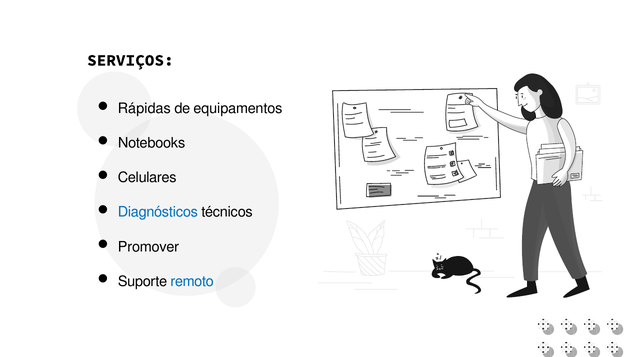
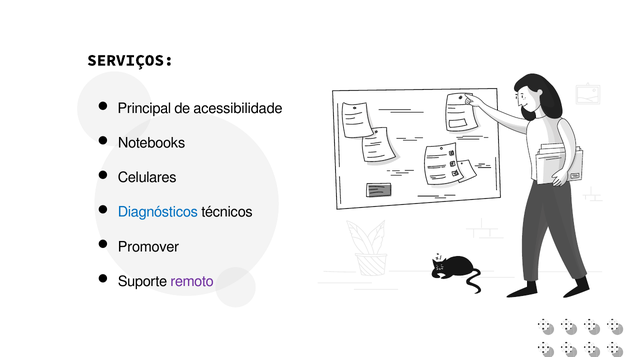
Rápidas: Rápidas -> Principal (144, 109)
equipamentos: equipamentos -> acessibilidade (238, 109)
remoto colour: blue -> purple (192, 281)
